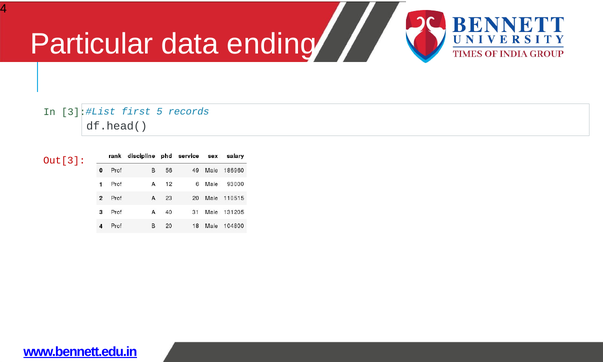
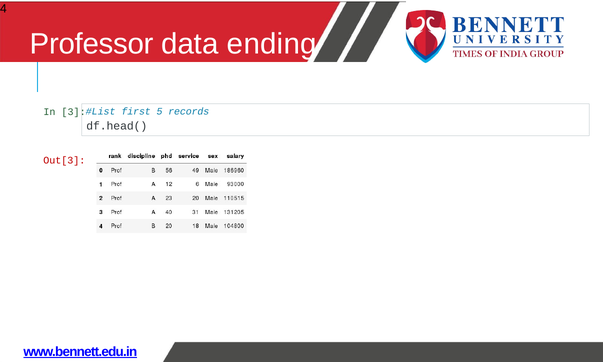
Particular: Particular -> Professor (92, 44)
